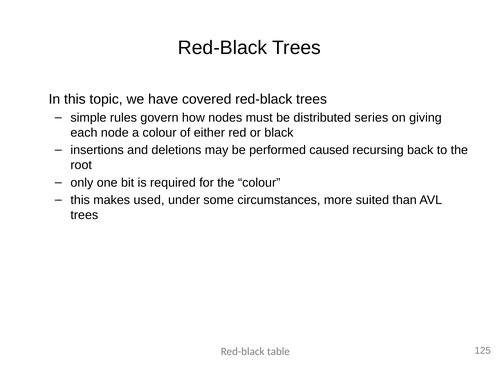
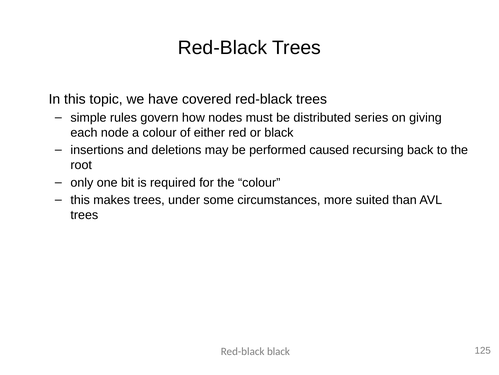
makes used: used -> trees (149, 200)
Red-black table: table -> black (278, 351)
